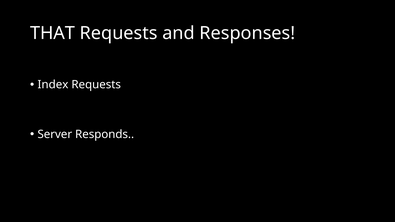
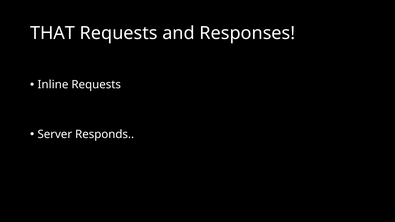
Index: Index -> Inline (53, 85)
